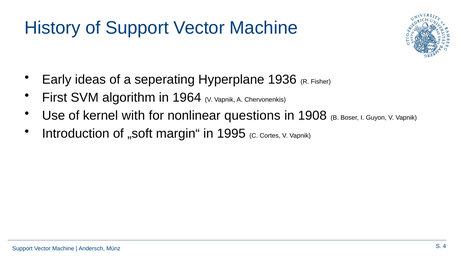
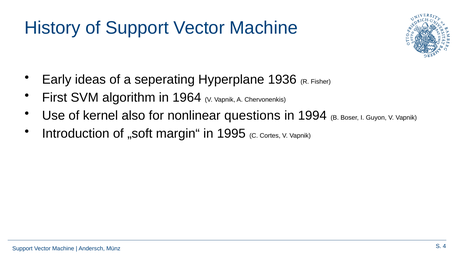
with: with -> also (133, 116)
1908: 1908 -> 1994 (312, 116)
